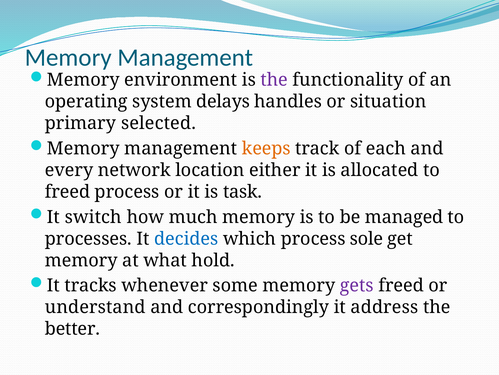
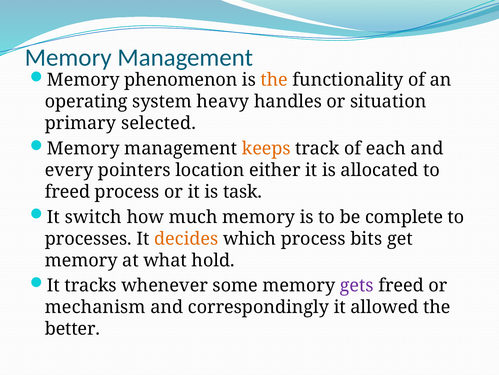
environment: environment -> phenomenon (181, 80)
the colour: purple -> orange (274, 80)
delays: delays -> heavy (223, 101)
network: network -> pointers (134, 170)
managed: managed -> complete (404, 217)
decides colour: blue -> orange (186, 238)
sole: sole -> bits (366, 238)
understand: understand -> mechanism (95, 307)
address: address -> allowed (384, 307)
